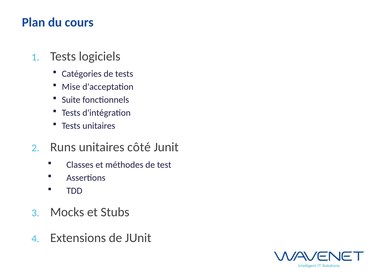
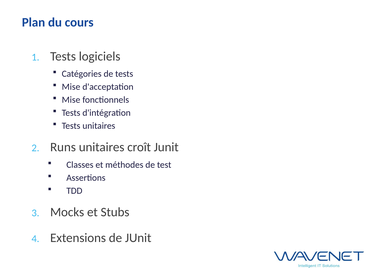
Suite: Suite -> Mise (71, 100)
côté: côté -> croît (139, 147)
